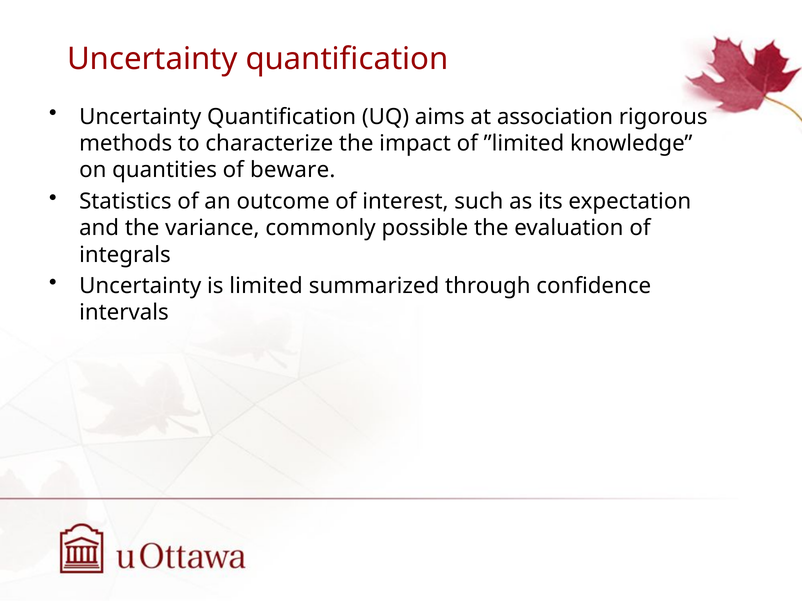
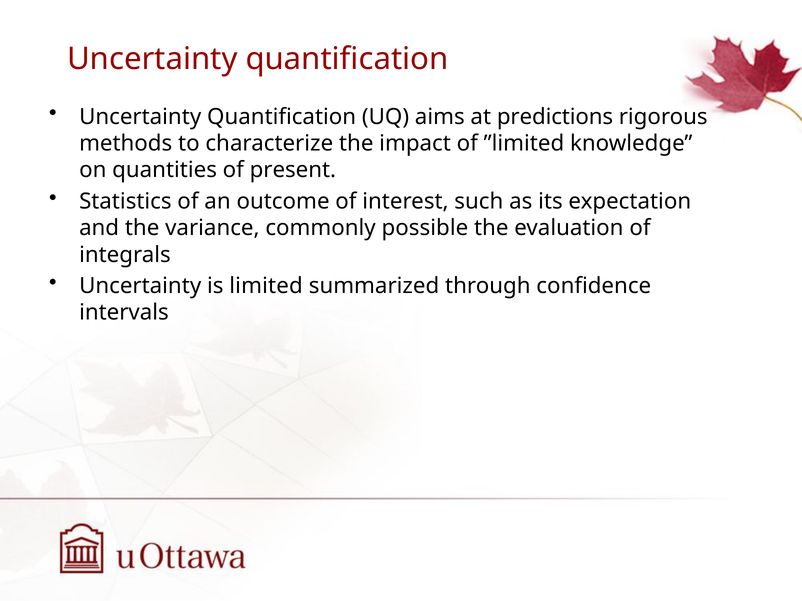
association: association -> predictions (555, 117)
beware: beware -> present (293, 170)
